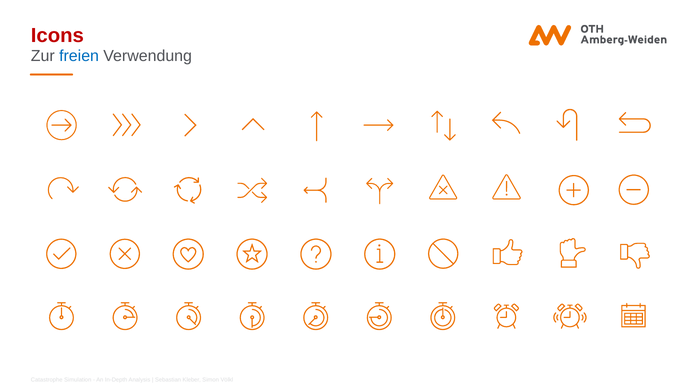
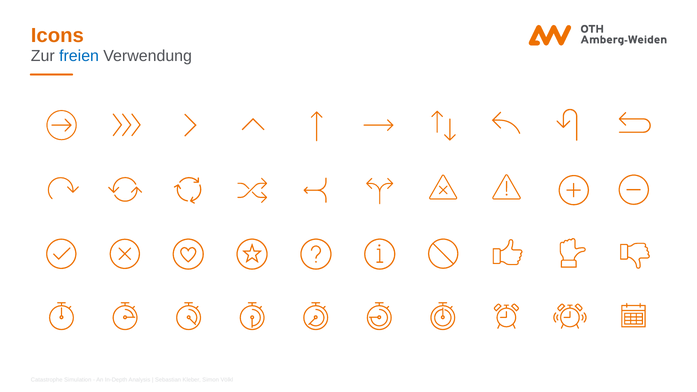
Icons colour: red -> orange (57, 36)
